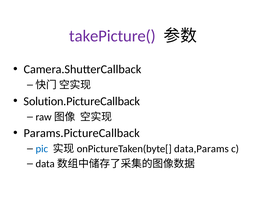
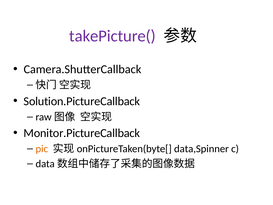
Params.PictureCallback: Params.PictureCallback -> Monitor.PictureCallback (82, 133)
pic colour: blue -> orange (42, 149)
data,Params: data,Params -> data,Spinner (201, 149)
